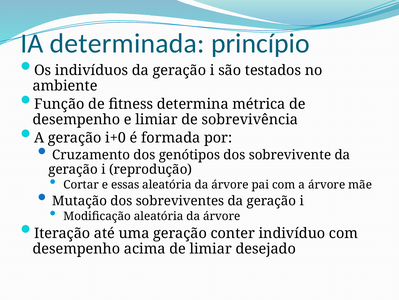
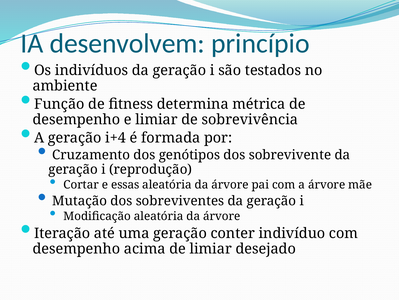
determinada: determinada -> desenvolvem (127, 43)
i+0: i+0 -> i+4 (116, 137)
